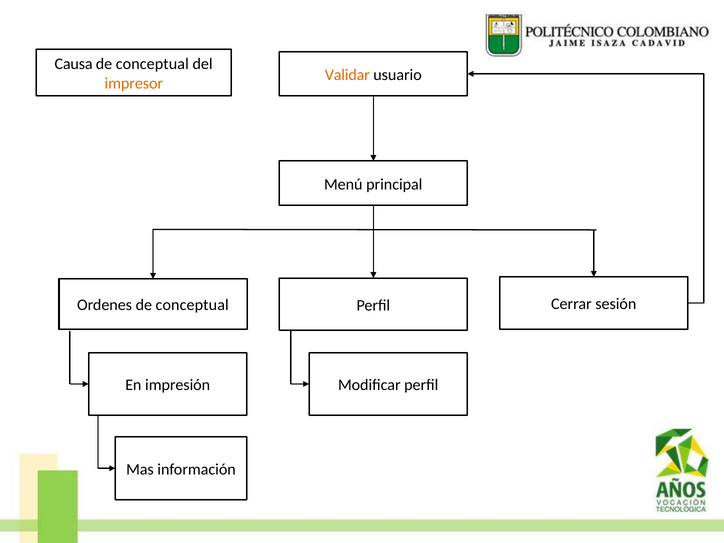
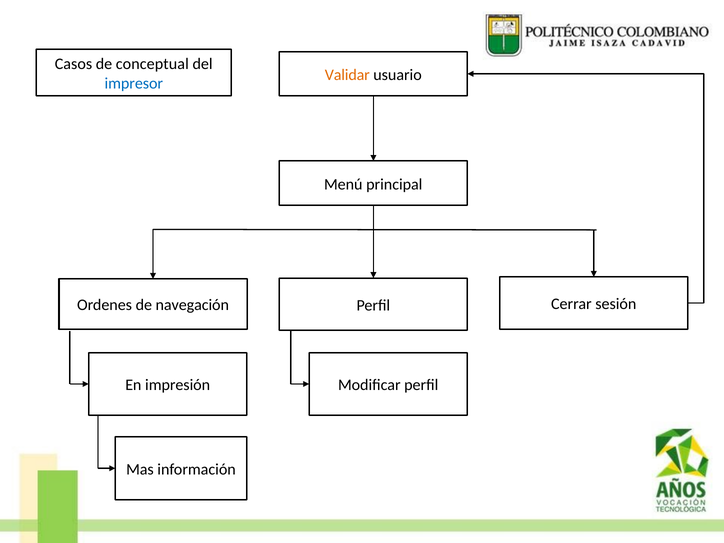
Causa: Causa -> Casos (73, 64)
impresor colour: orange -> blue (134, 83)
Ordenes de conceptual: conceptual -> navegación (192, 305)
